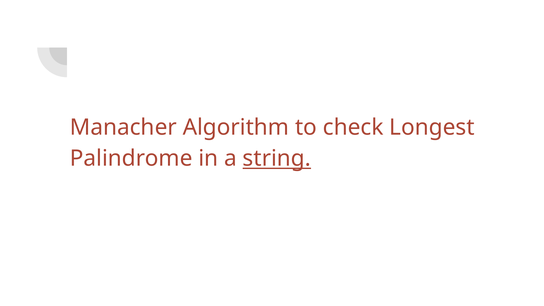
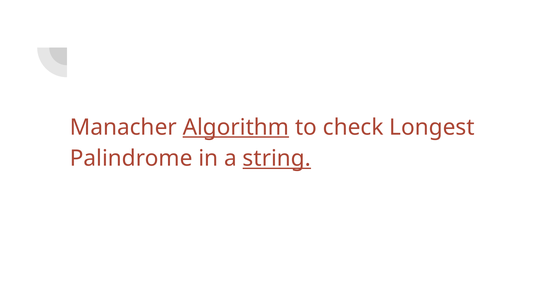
Algorithm underline: none -> present (236, 127)
